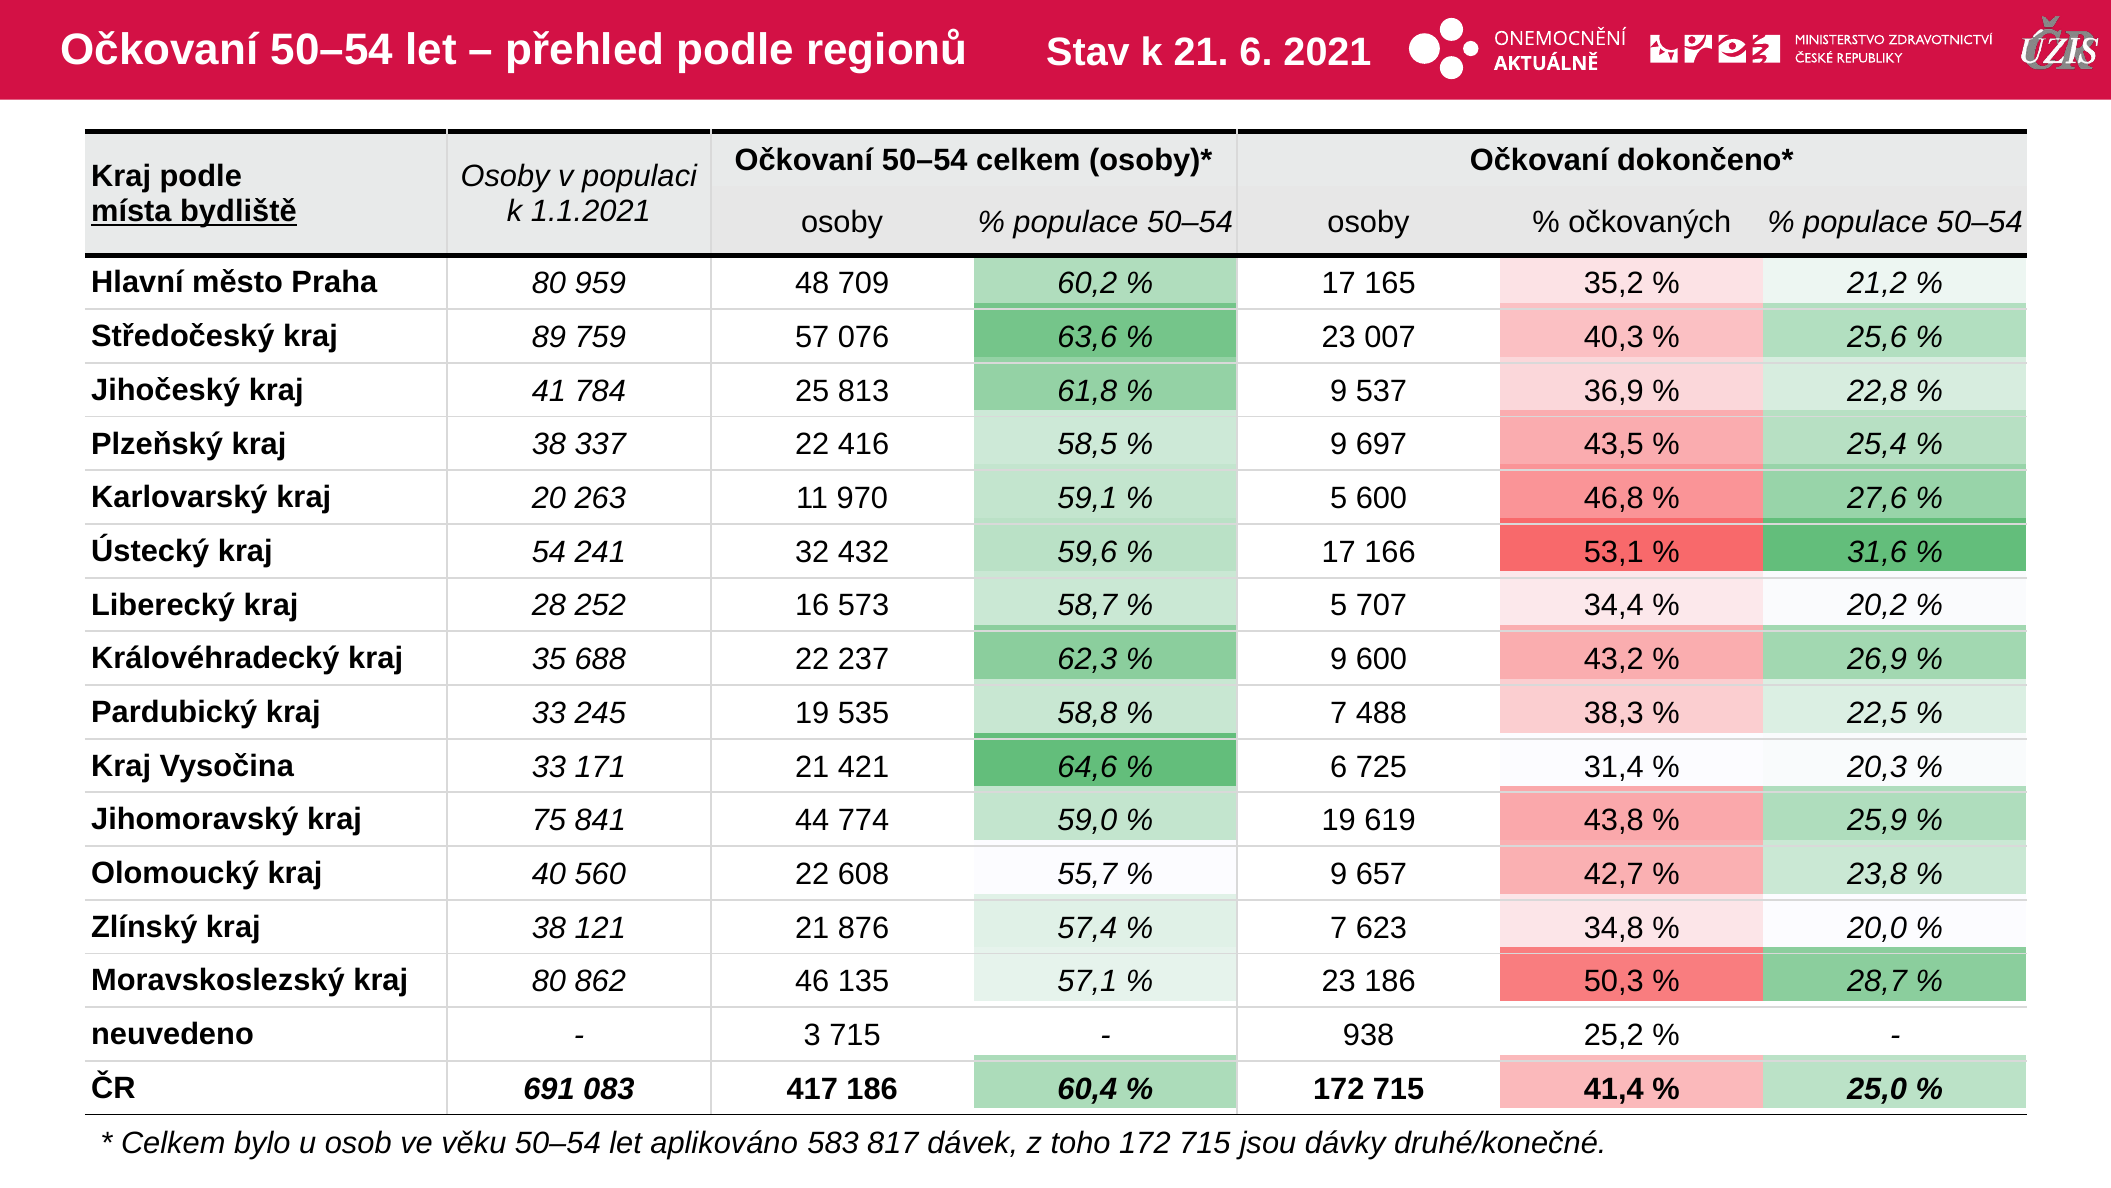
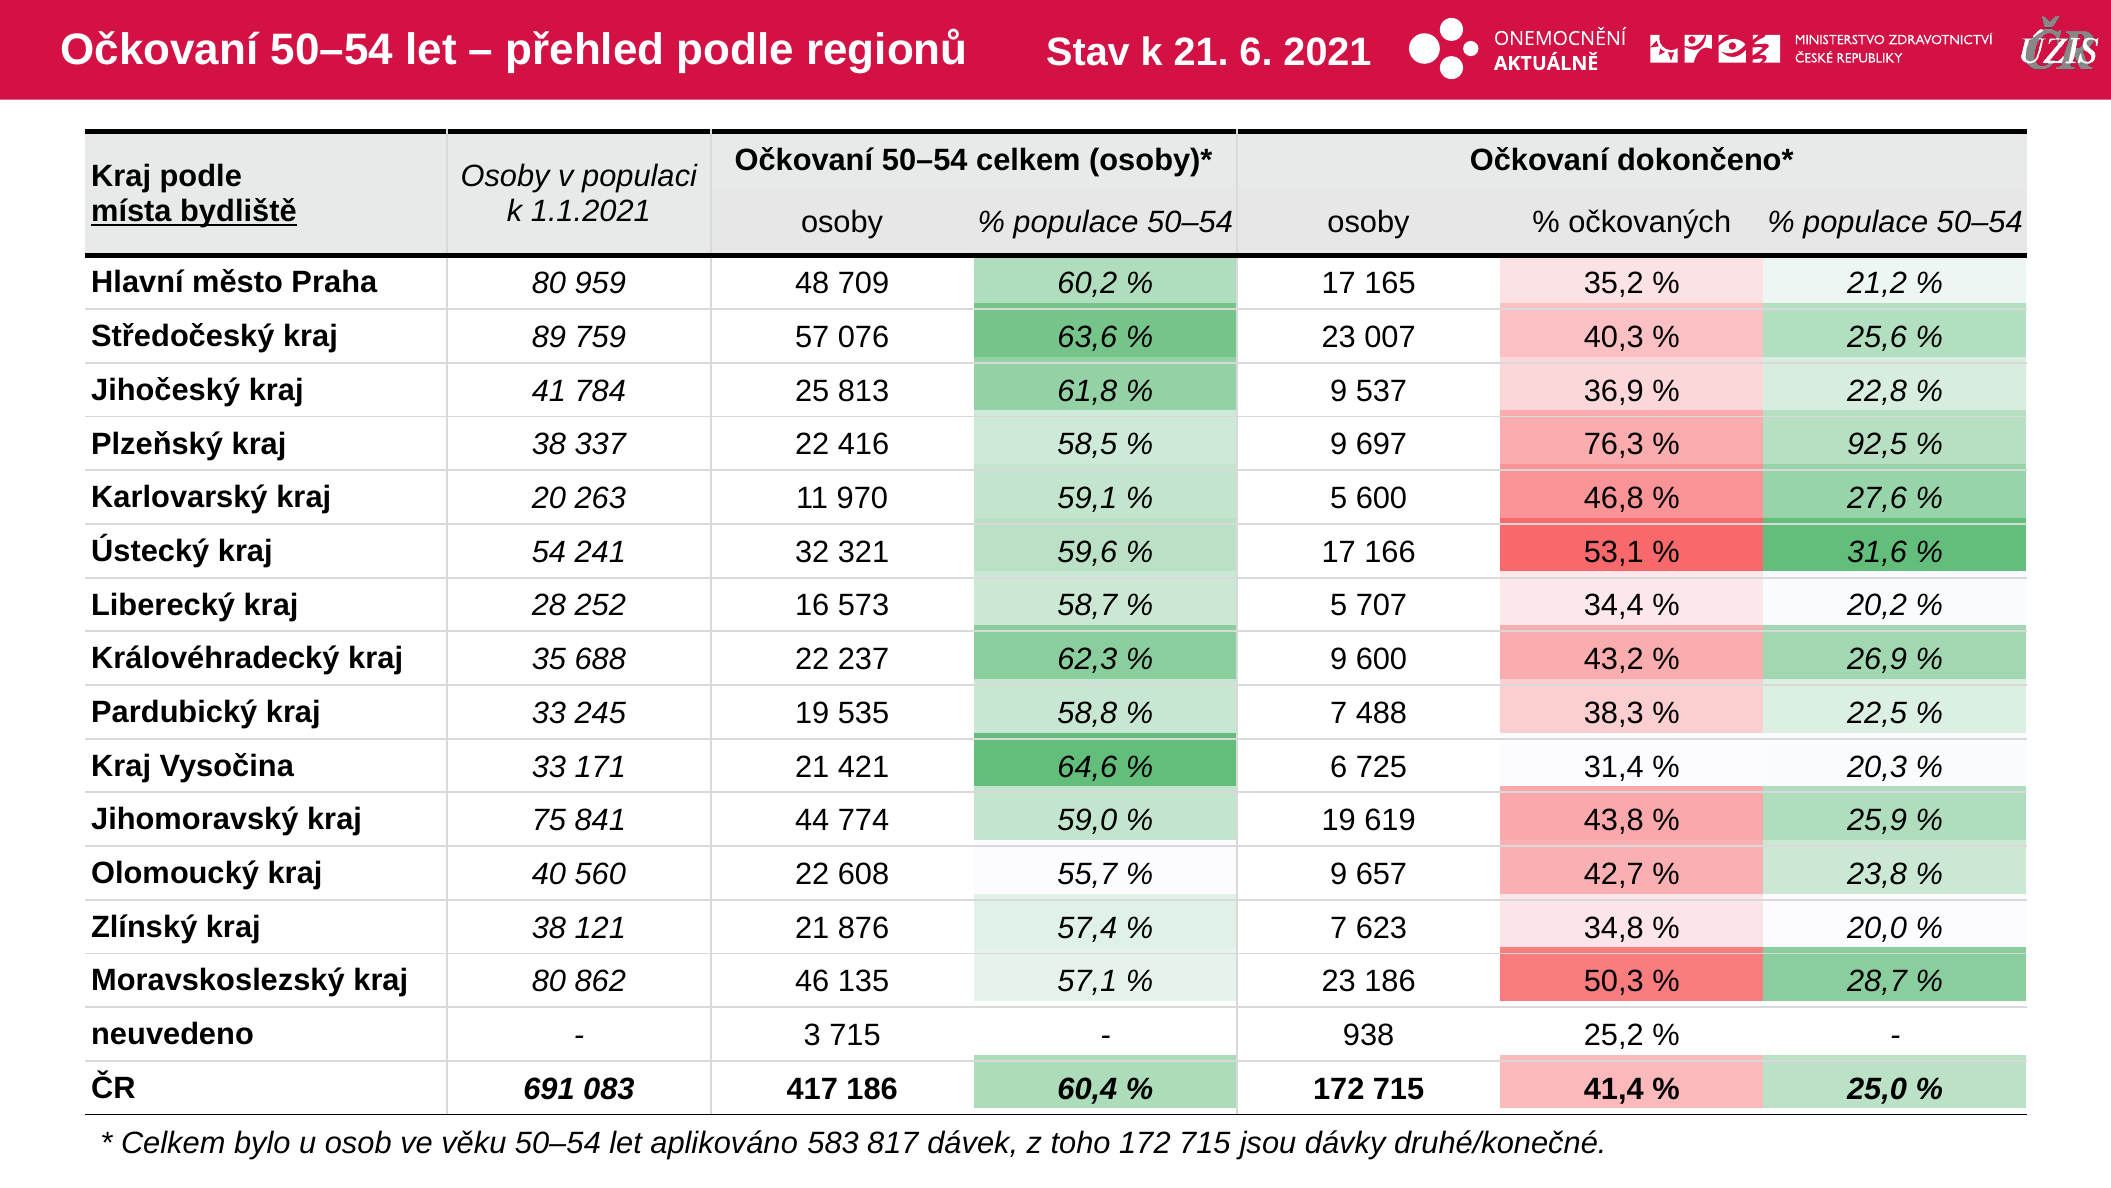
43,5: 43,5 -> 76,3 (1614, 444)
25,4: 25,4 -> 92,5 (1877, 444)
432: 432 -> 321 (863, 552)
